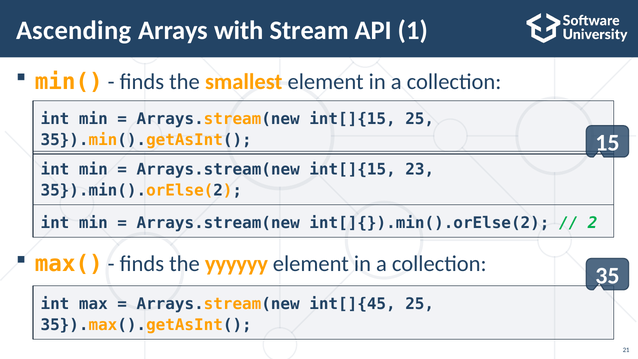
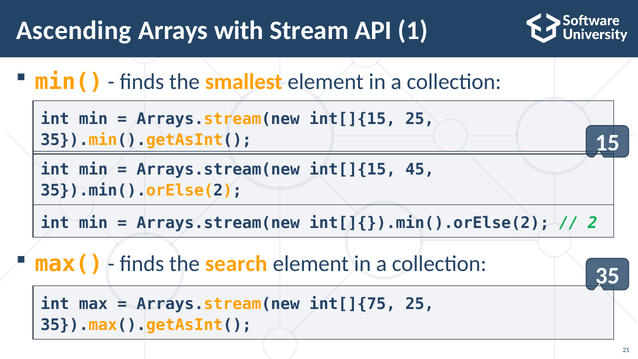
23: 23 -> 45 (420, 170)
yyyyyy: yyyyyy -> search (236, 264)
int[]{45: int[]{45 -> int[]{75 (352, 304)
